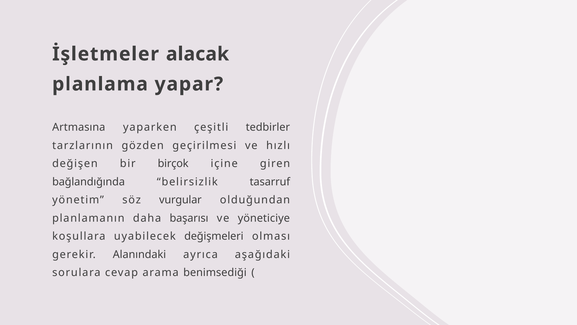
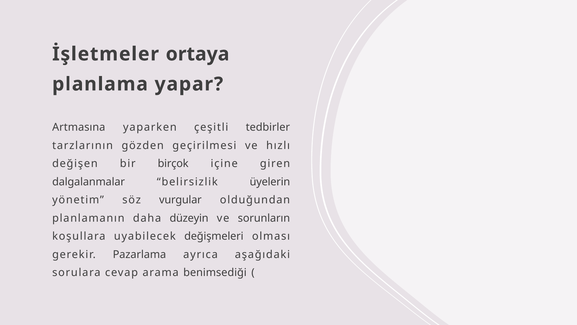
alacak: alacak -> ortaya (198, 54)
bağlandığında: bağlandığında -> dalgalanmalar (89, 182)
tasarruf: tasarruf -> üyelerin (270, 182)
başarısı: başarısı -> düzeyin (189, 218)
yöneticiye: yöneticiye -> sorunların (264, 218)
Alanındaki: Alanındaki -> Pazarlama (139, 254)
